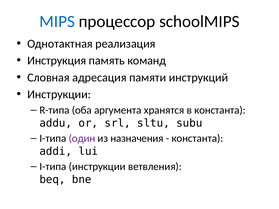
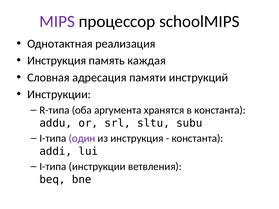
MIPS colour: blue -> purple (57, 21)
команд: команд -> каждая (147, 61)
из назначения: назначения -> инструкция (137, 139)
